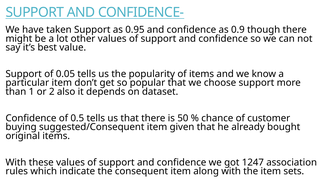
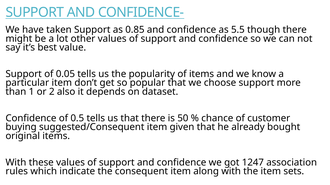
0.95: 0.95 -> 0.85 (135, 30)
0.9: 0.9 -> 5.5 (238, 30)
